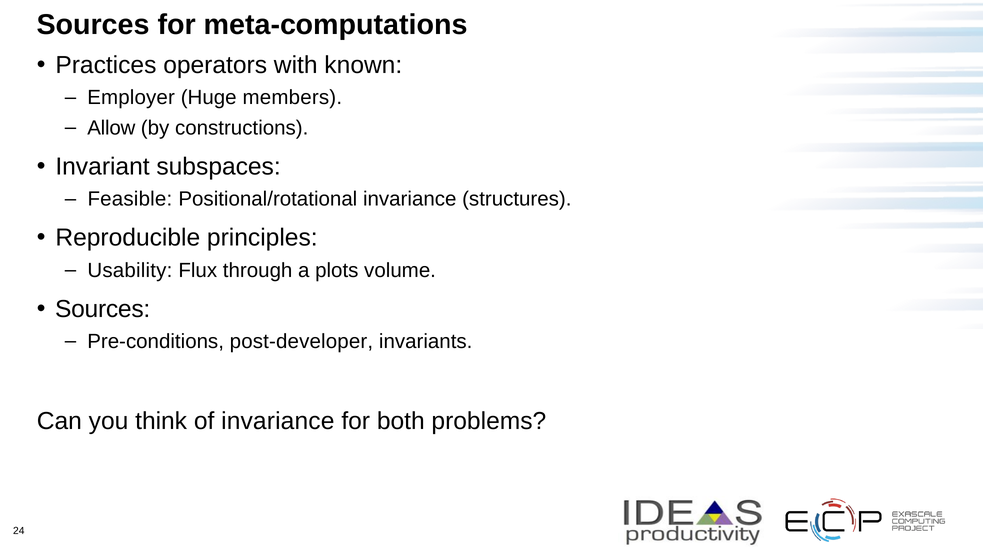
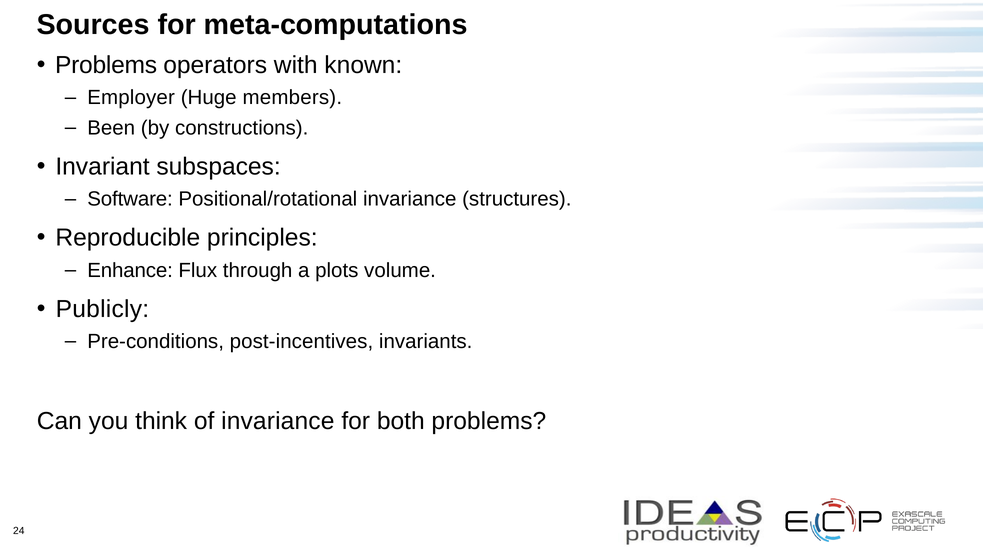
Practices: Practices -> Problems (106, 65)
Allow: Allow -> Been (111, 128)
Feasible: Feasible -> Software (130, 199)
Usability: Usability -> Enhance (130, 270)
Sources: Sources -> Publicly (102, 309)
post-developer: post-developer -> post-incentives (301, 342)
